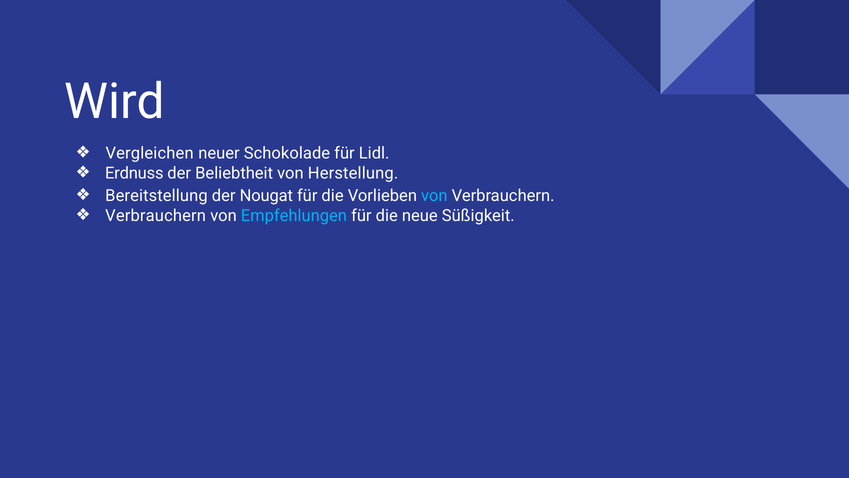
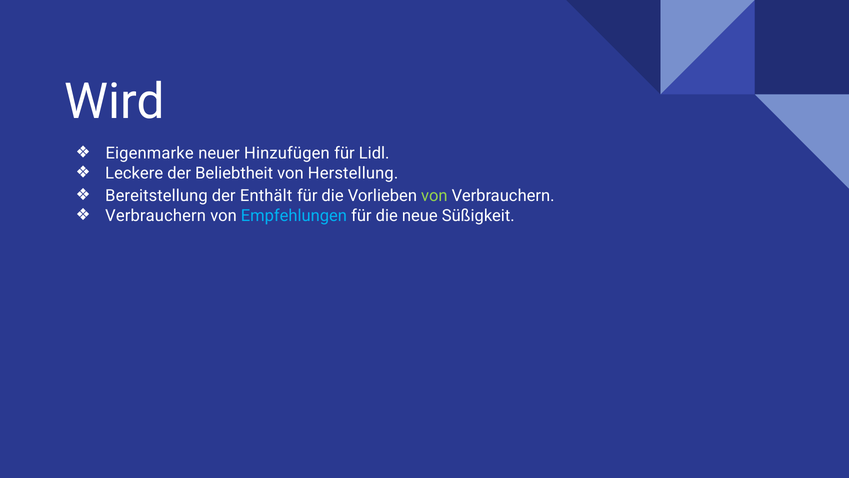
Vergleichen: Vergleichen -> Eigenmarke (150, 153)
Schokolade: Schokolade -> Hinzufügen (287, 153)
Erdnuss: Erdnuss -> Leckere (134, 173)
Nougat: Nougat -> Enthält (266, 196)
von colour: light blue -> light green (434, 196)
